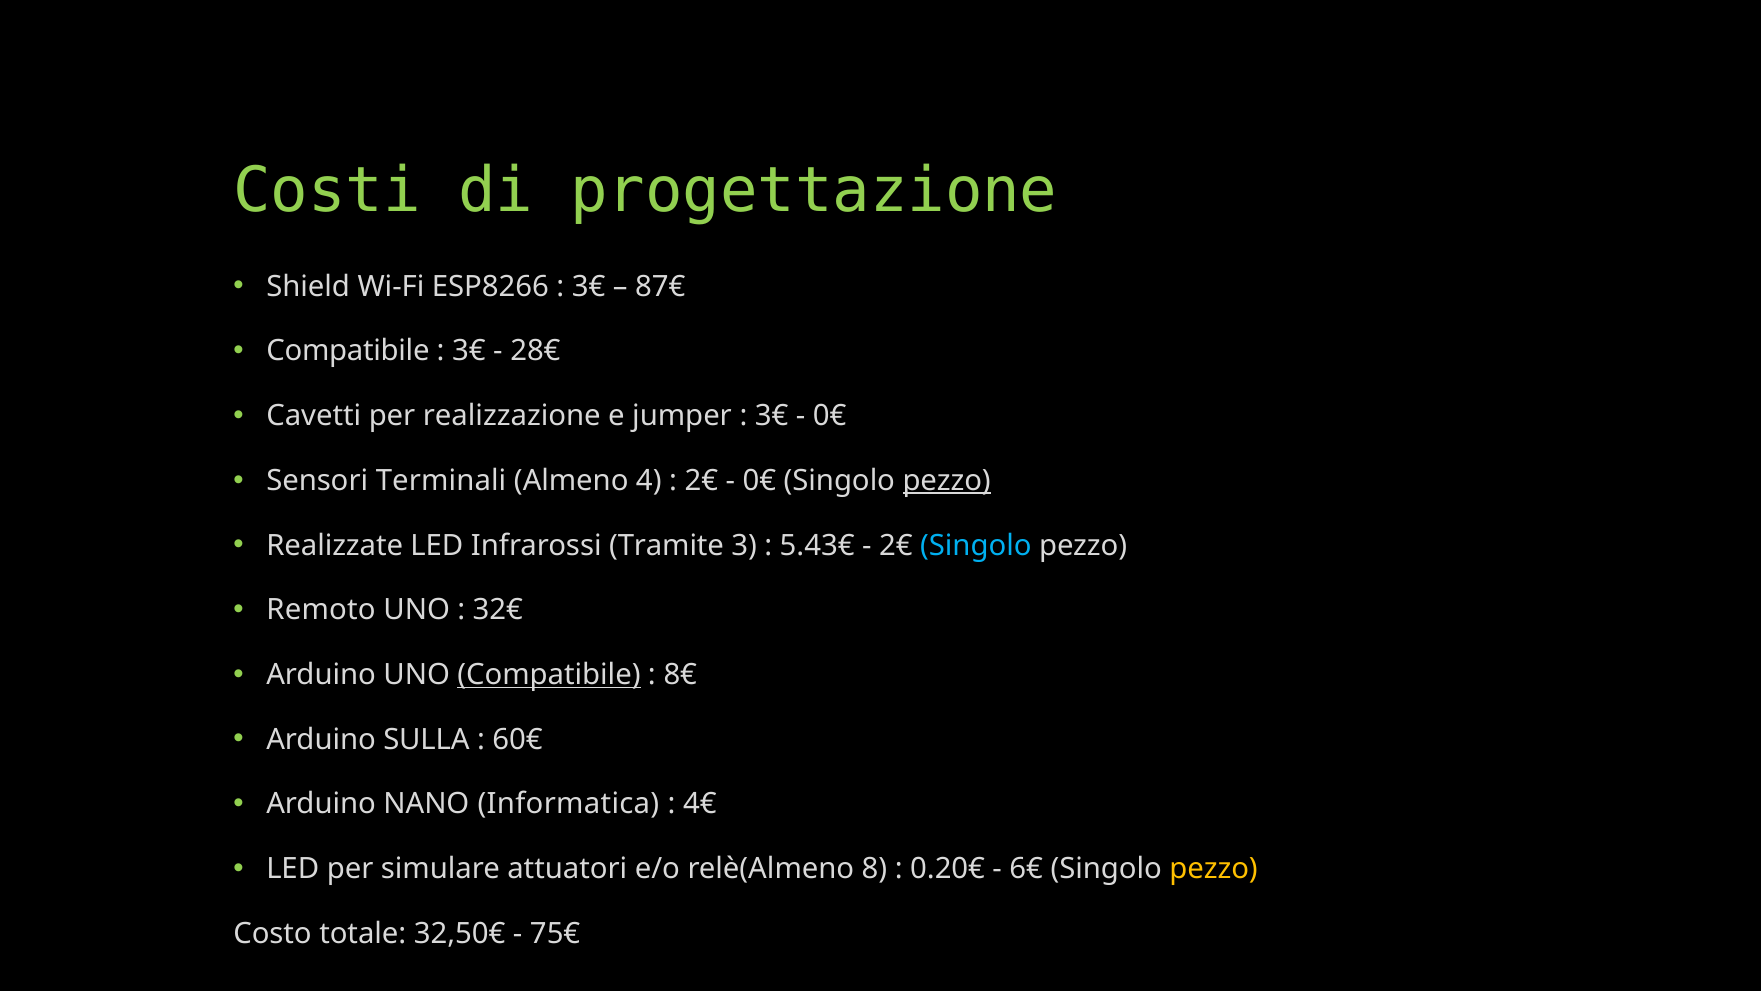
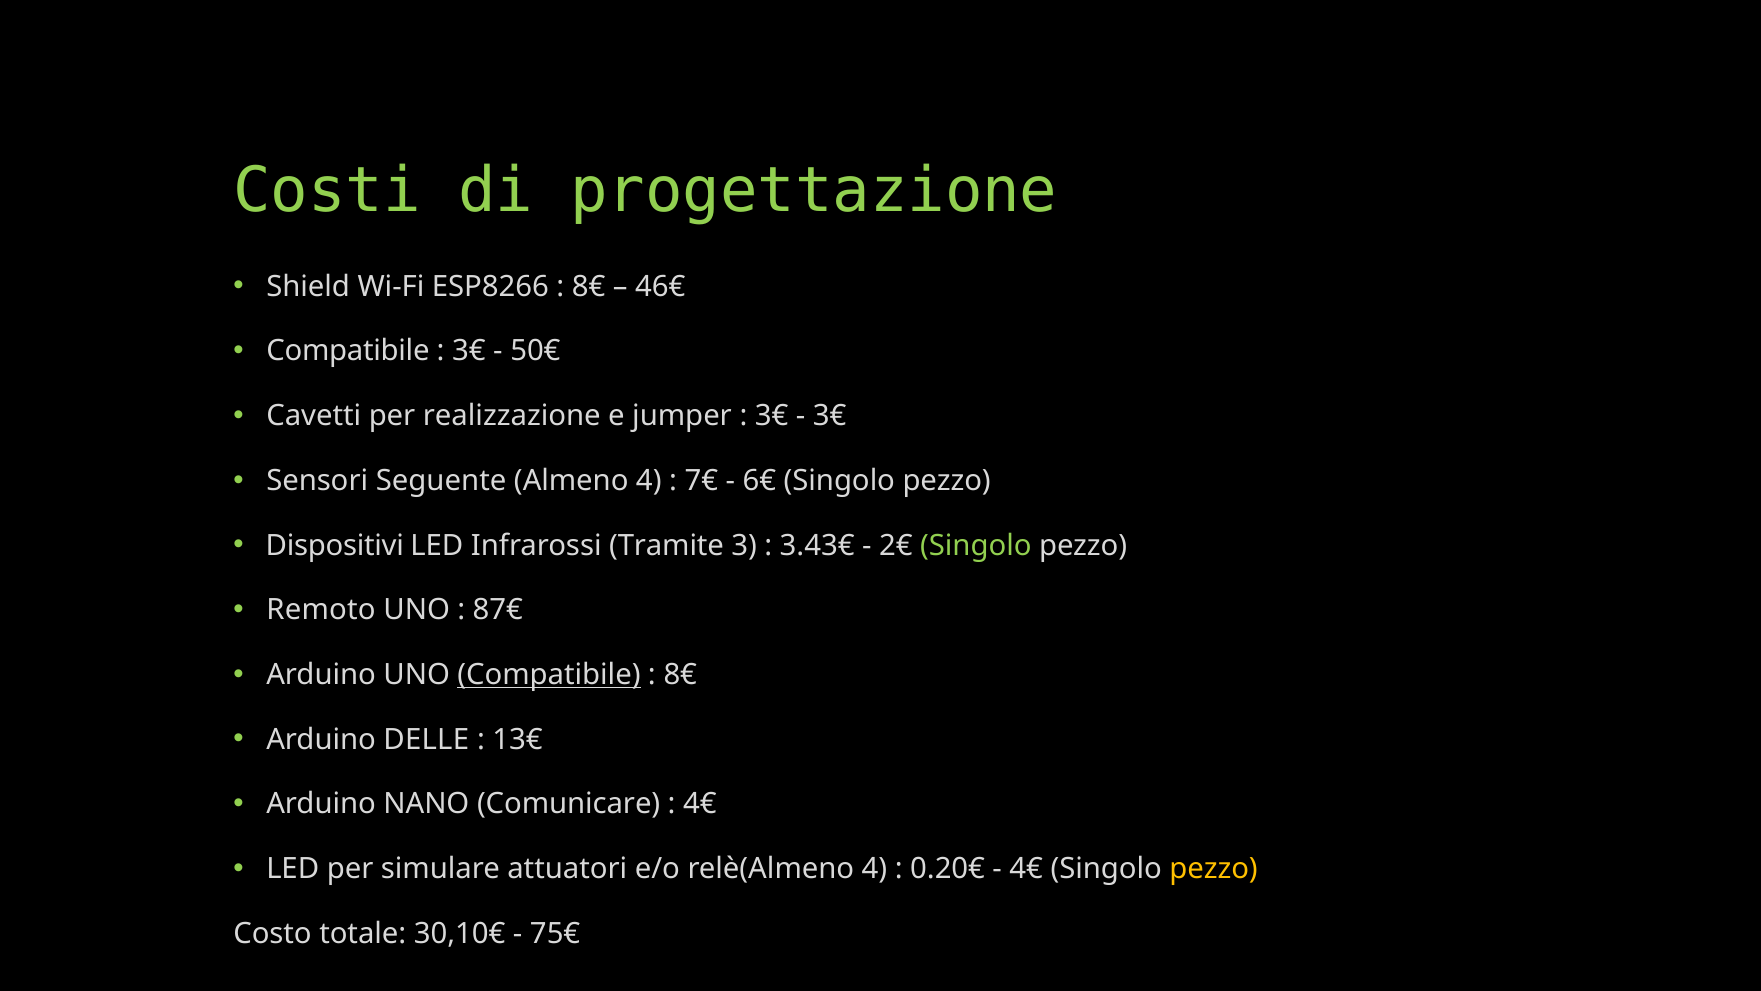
3€: 3€ -> 8€ (589, 286)
87€: 87€ -> 46€ (660, 286)
28€: 28€ -> 50€ (535, 351)
0€: 0€ -> 3€ (830, 416)
Terminali: Terminali -> Seguente (441, 480)
2€: 2€ -> 7€ (701, 480)
0€: 0€ -> 6€ (759, 480)
pezzo underline: present -> none (947, 480)
Realizzate: Realizzate -> Dispositivi (335, 545)
5.43€: 5.43€ -> 3.43€ (817, 545)
Singolo colour: light blue -> light green (976, 545)
32€: 32€ -> 87€ (498, 610)
SULLA: SULLA -> DELLE (426, 739)
60€: 60€ -> 13€ (517, 739)
Informatica: Informatica -> Comunicare (569, 804)
relè(Almeno 8: 8 -> 4 (874, 869)
6€: 6€ -> 4€ (1026, 869)
32,50€: 32,50€ -> 30,10€ (460, 933)
